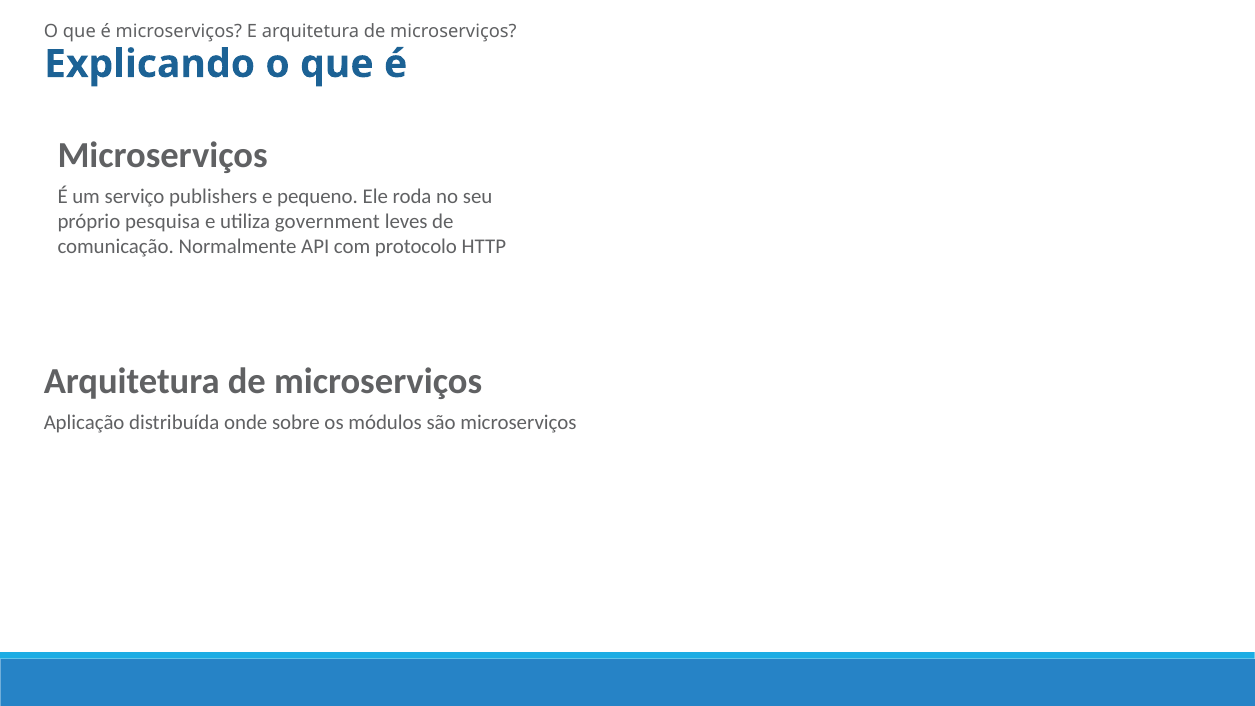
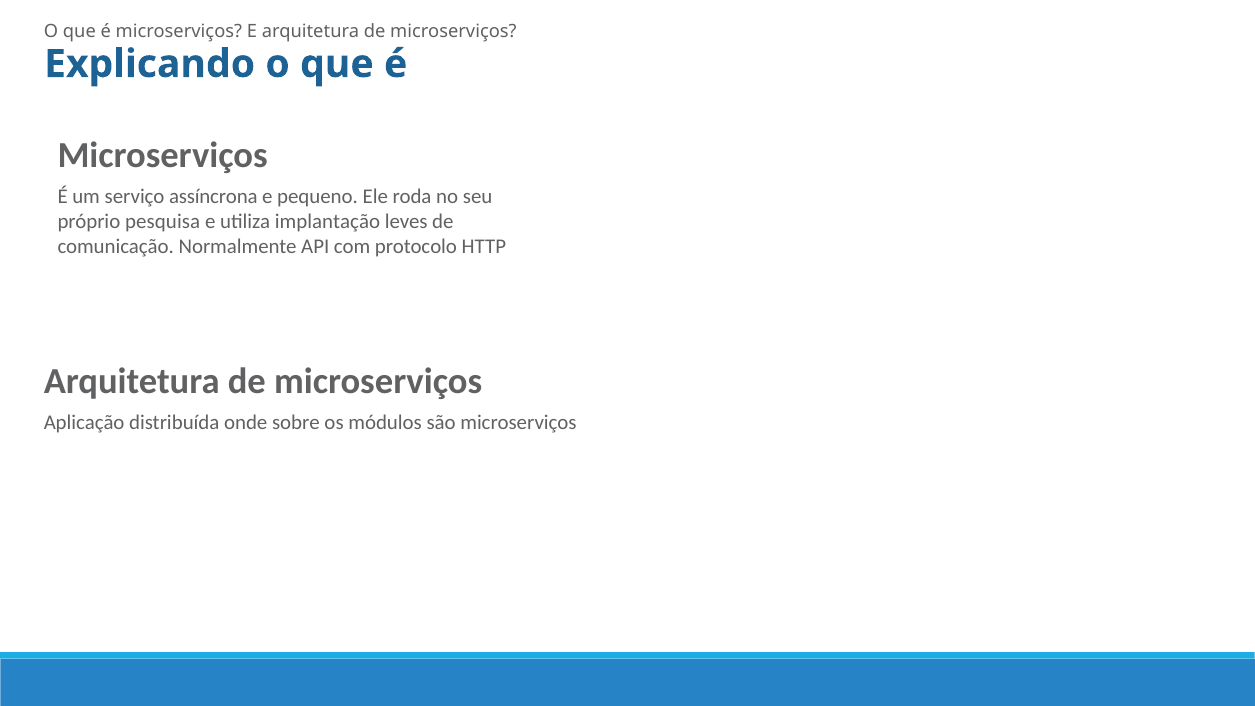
publishers: publishers -> assíncrona (213, 197)
government: government -> implantação (327, 222)
